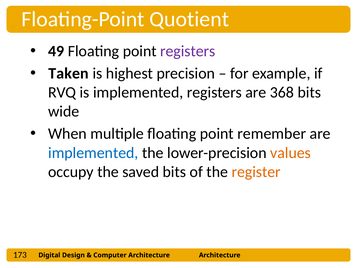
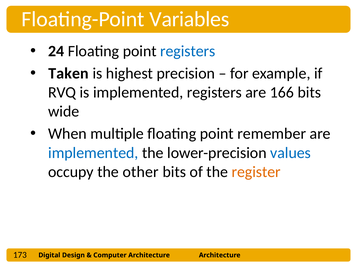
Quotient: Quotient -> Variables (189, 19)
49: 49 -> 24 (56, 51)
registers colour: purple -> blue (188, 51)
368: 368 -> 166 (282, 92)
values colour: orange -> blue (291, 153)
saved: saved -> other (141, 172)
